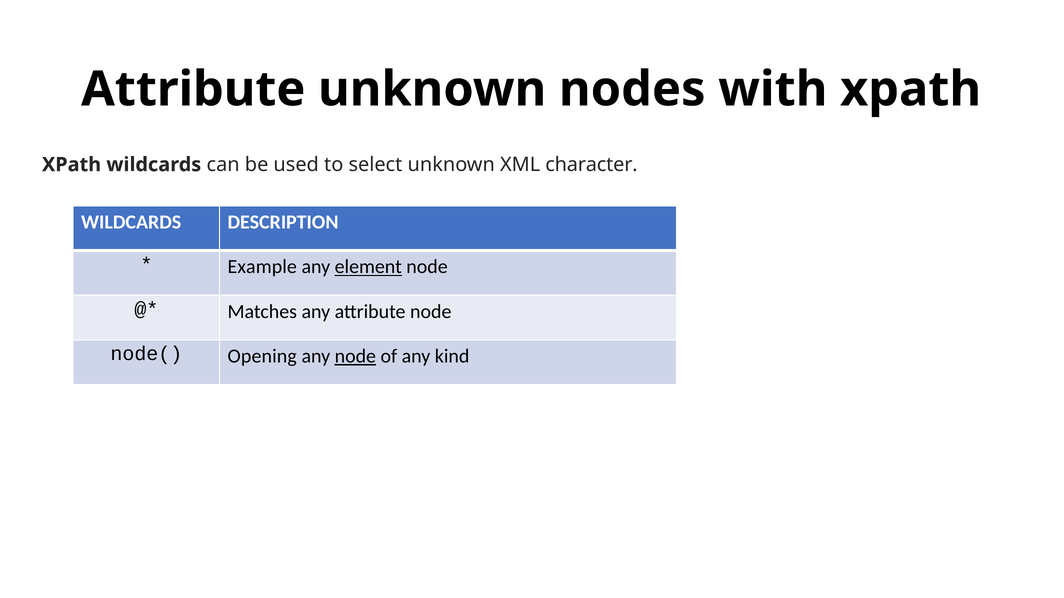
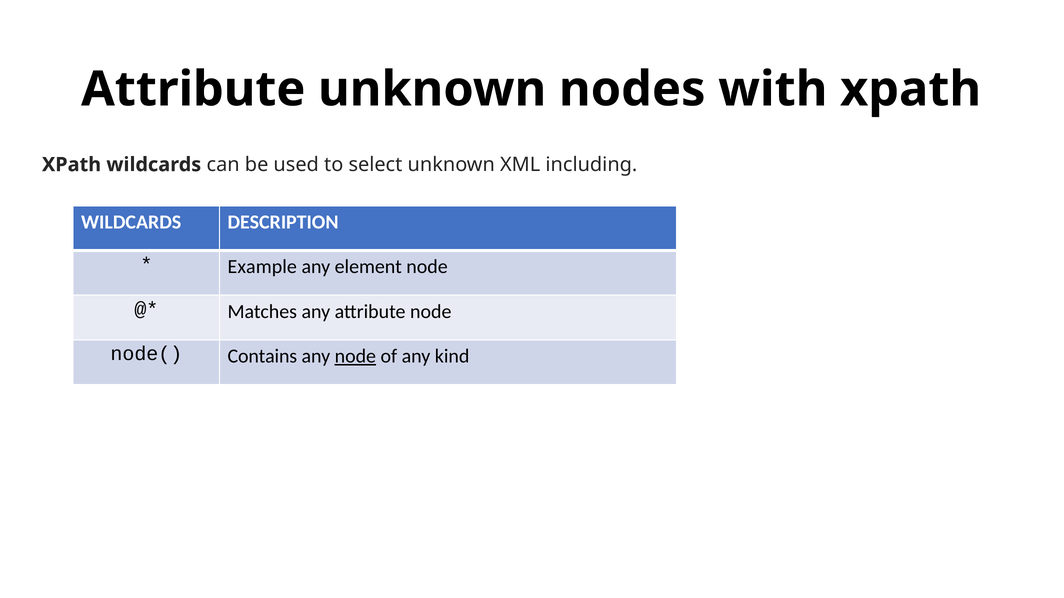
character: character -> including (591, 165)
element underline: present -> none (368, 267)
Opening: Opening -> Contains (262, 357)
